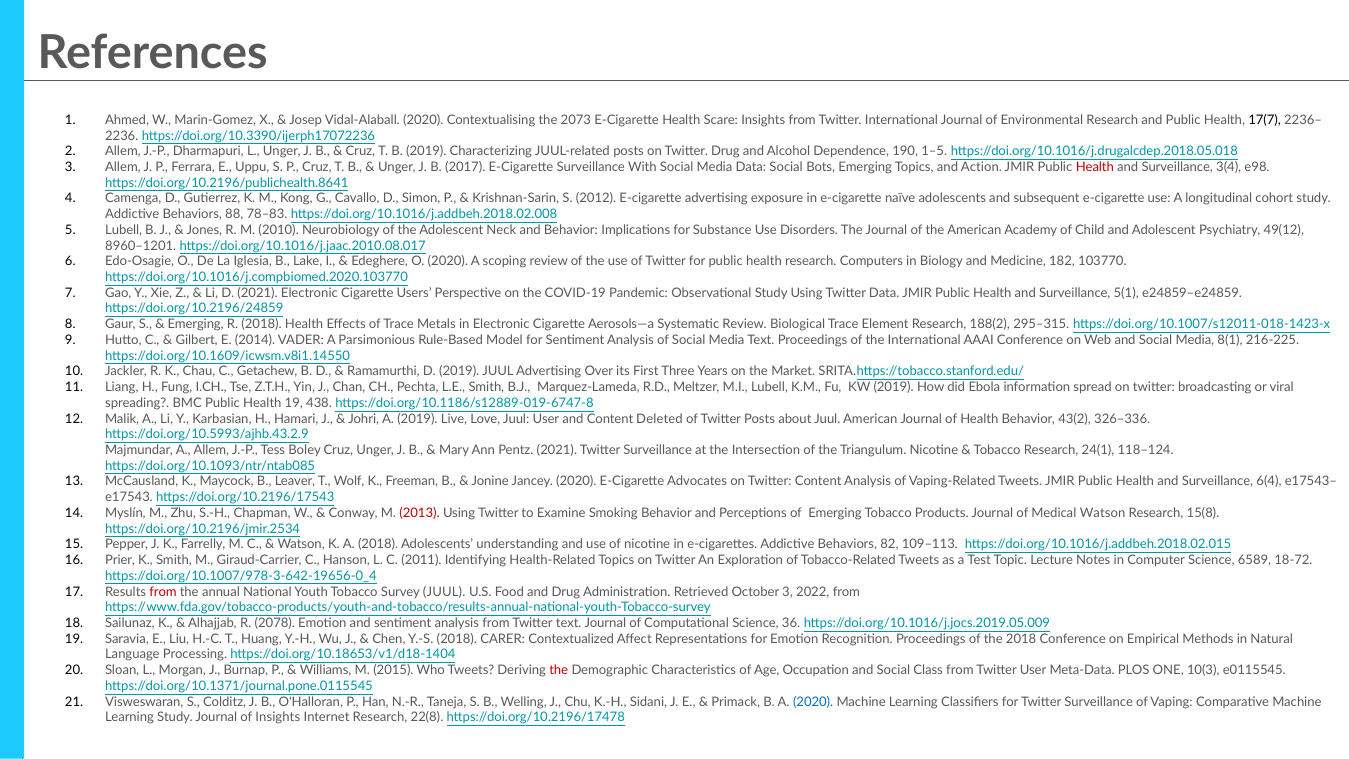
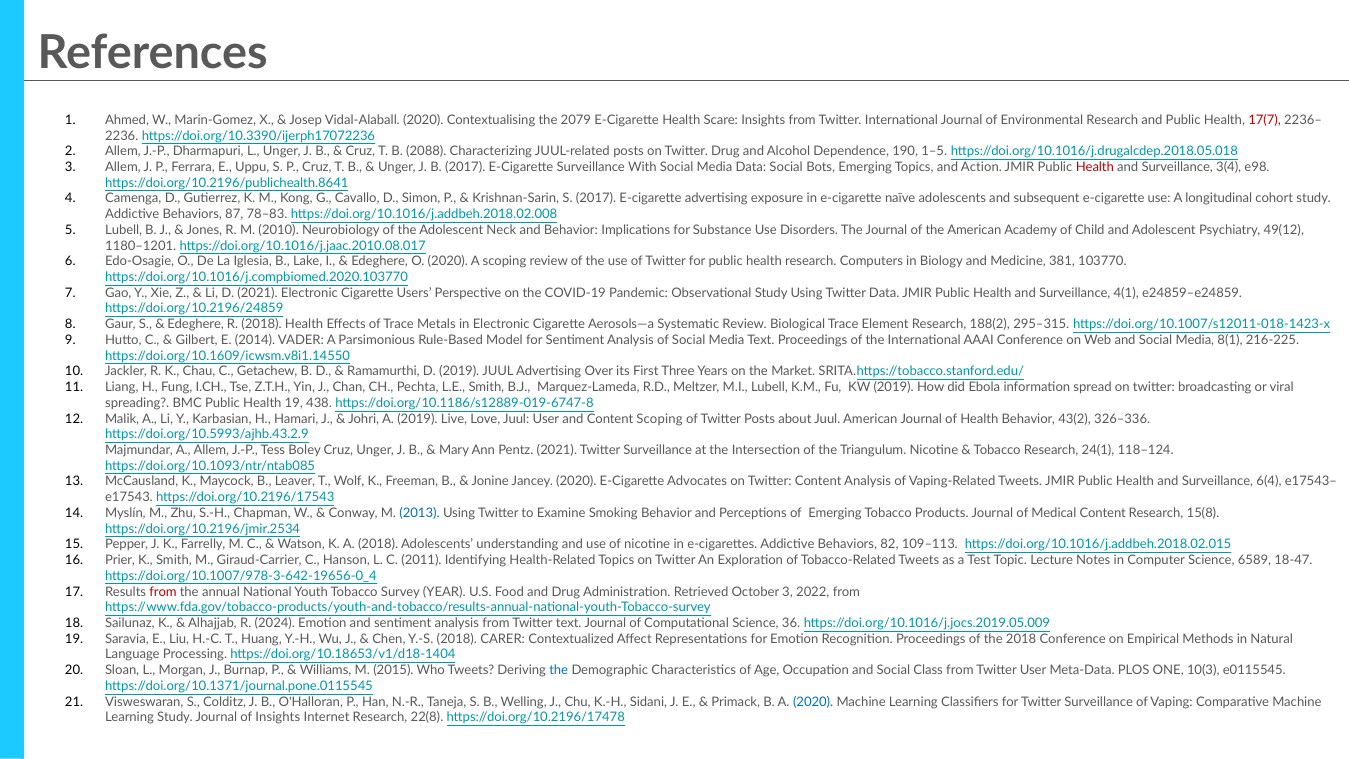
2073: 2073 -> 2079 (576, 120)
17(7 colour: black -> red (1265, 120)
B 2019: 2019 -> 2088 (426, 151)
S 2012: 2012 -> 2017 (596, 199)
88: 88 -> 87 (234, 214)
8960–1201: 8960–1201 -> 1180–1201 (141, 246)
182: 182 -> 381 (1062, 261)
5(1: 5(1 -> 4(1 (1126, 293)
Emerging: Emerging -> Edeghere (196, 324)
Content Deleted: Deleted -> Scoping (659, 419)
2013 colour: red -> blue (420, 513)
Medical Watson: Watson -> Content (1103, 513)
18-72: 18-72 -> 18-47 (1294, 560)
Survey JUUL: JUUL -> YEAR (444, 592)
2078: 2078 -> 2024 (275, 623)
the colour: red -> blue (559, 670)
